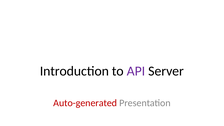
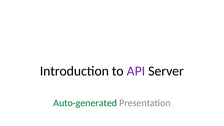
Auto-generated colour: red -> green (85, 103)
